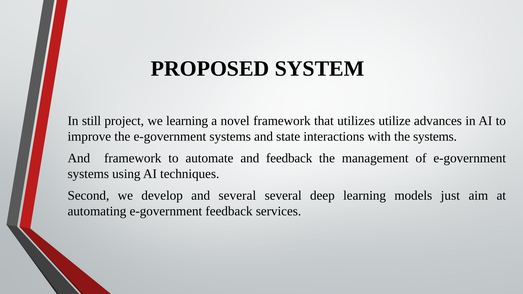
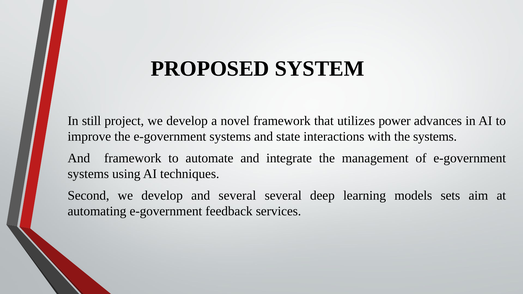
project we learning: learning -> develop (187, 121)
utilize: utilize -> power (395, 121)
and feedback: feedback -> integrate (289, 158)
just: just -> sets (450, 196)
